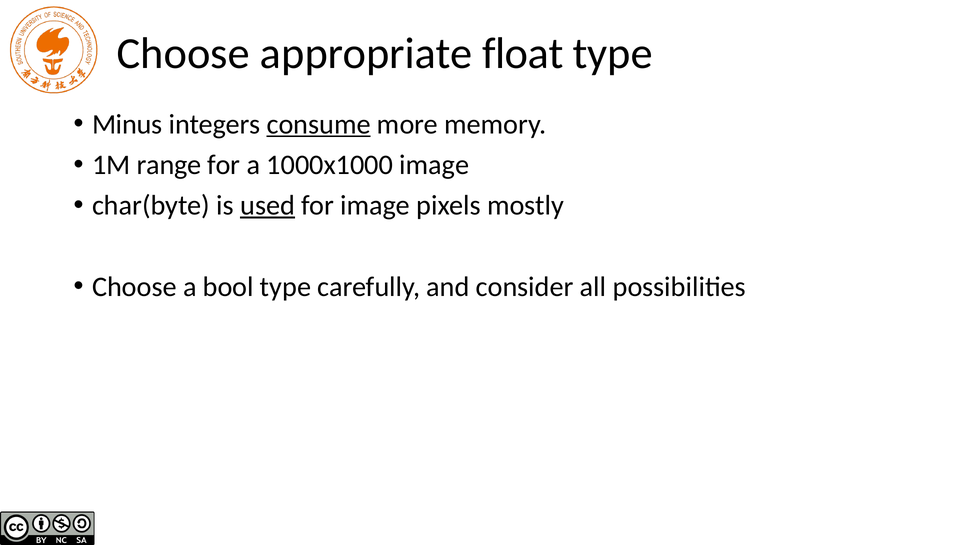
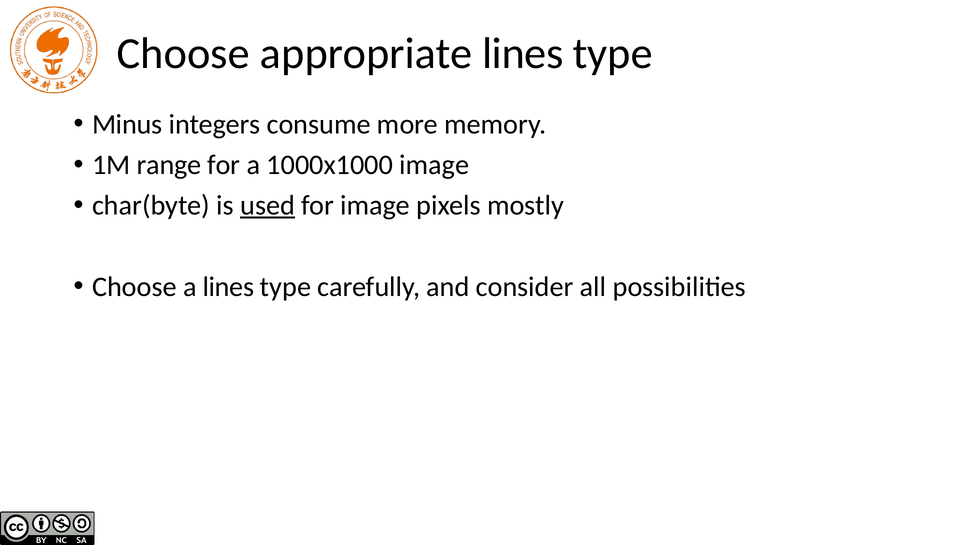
appropriate float: float -> lines (523, 54)
consume underline: present -> none (319, 124)
a bool: bool -> lines (228, 287)
